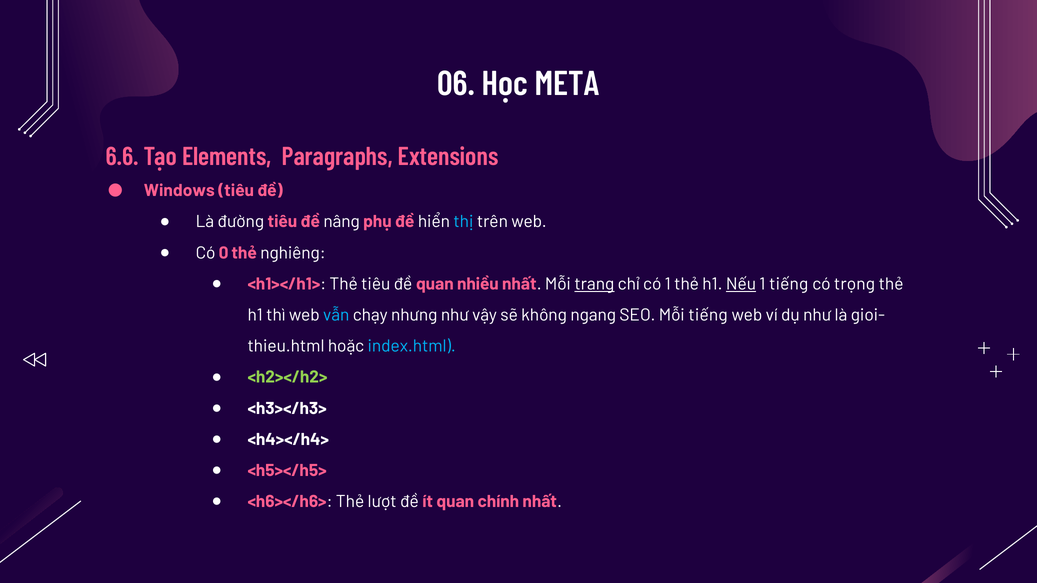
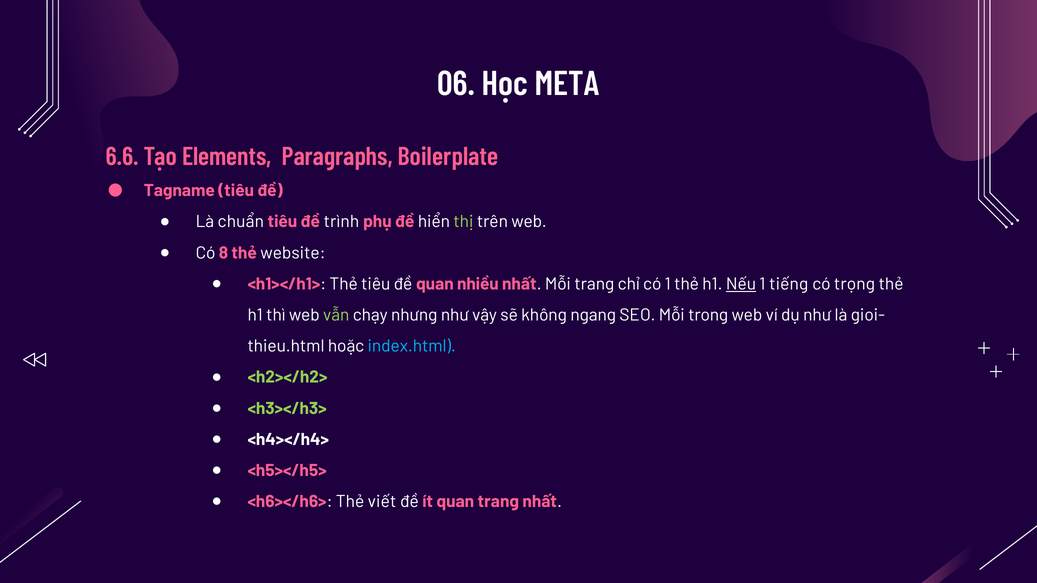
Extensions: Extensions -> Boilerplate (448, 157)
Windows: Windows -> Tagname (179, 191)
đường: đường -> chuẩn (241, 222)
nâng: nâng -> trình (341, 222)
thị colour: light blue -> light green (463, 222)
0: 0 -> 8 (224, 253)
nghiêng: nghiêng -> website (293, 253)
trang underline: present -> none (594, 284)
vẫn colour: light blue -> light green (336, 315)
Mỗi tiếng: tiếng -> trong (708, 315)
<h3></h3> colour: white -> light green (287, 409)
lượt: lượt -> viết (382, 502)
quan chính: chính -> trang (498, 502)
